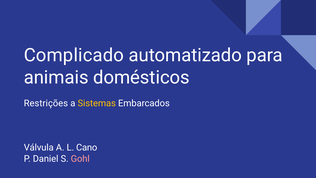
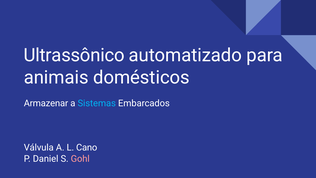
Complicado: Complicado -> Ultrassônico (74, 55)
Restrições: Restrições -> Armazenar (46, 103)
Sistemas colour: yellow -> light blue (97, 103)
